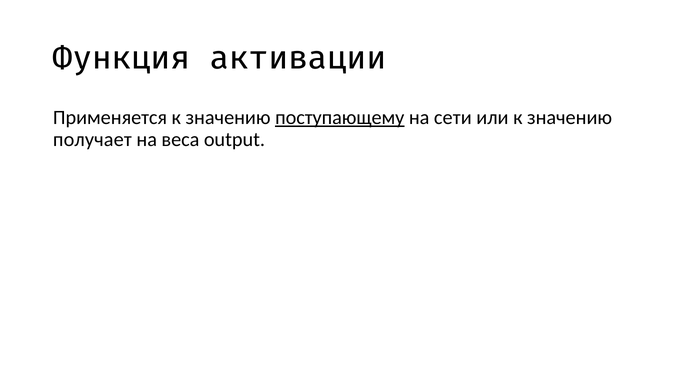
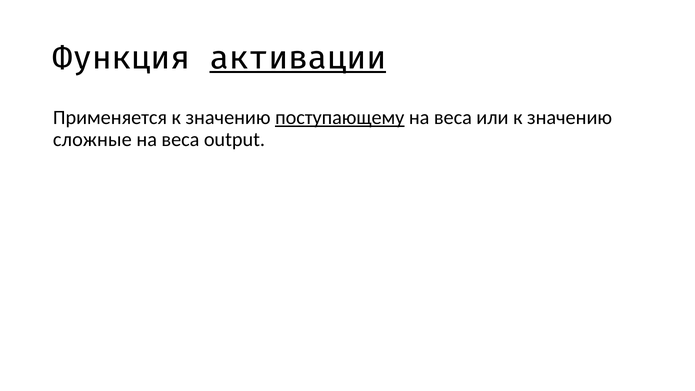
активации underline: none -> present (298, 58)
сети: сети -> веса (453, 118)
получает: получает -> сложные (92, 139)
